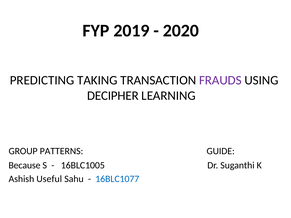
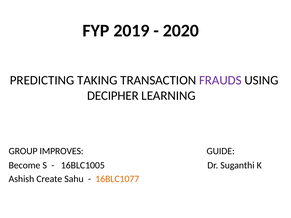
PATTERNS: PATTERNS -> IMPROVES (62, 151)
Because: Because -> Become (24, 166)
Useful: Useful -> Create (49, 179)
16BLC1077 colour: blue -> orange (117, 179)
